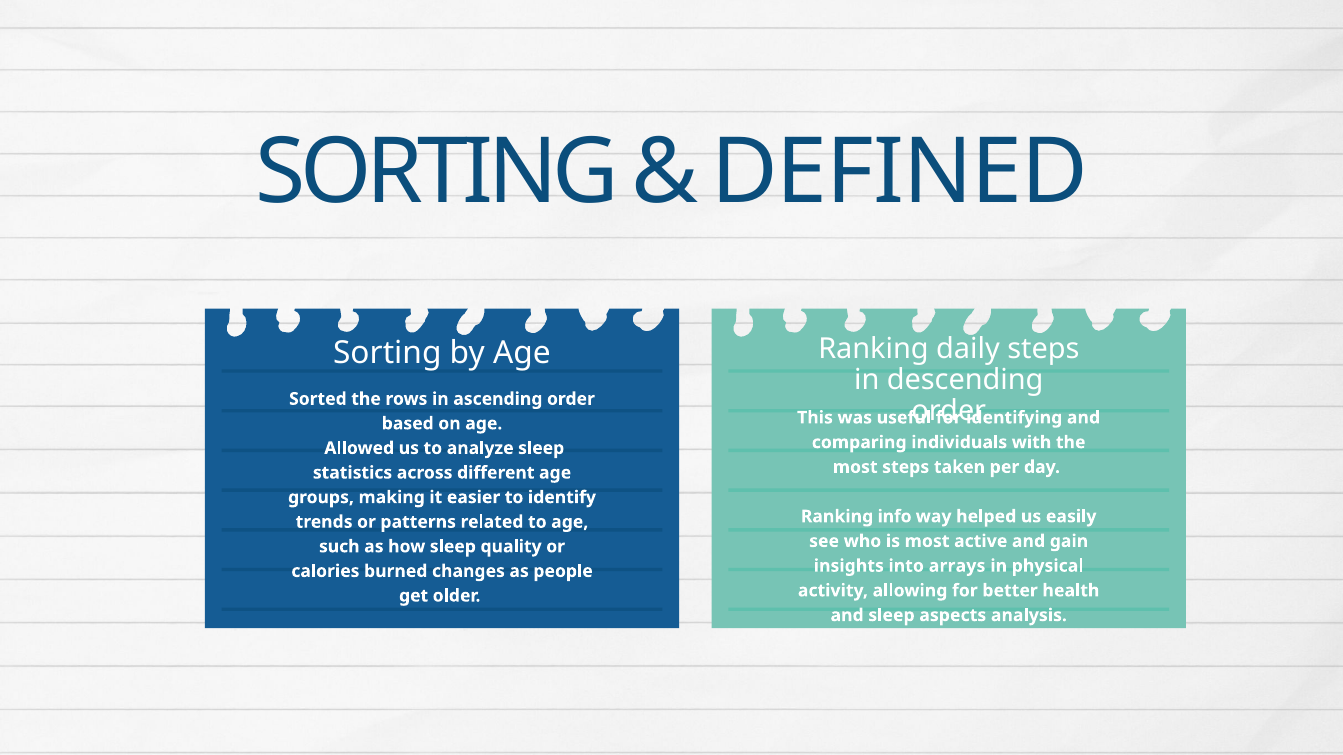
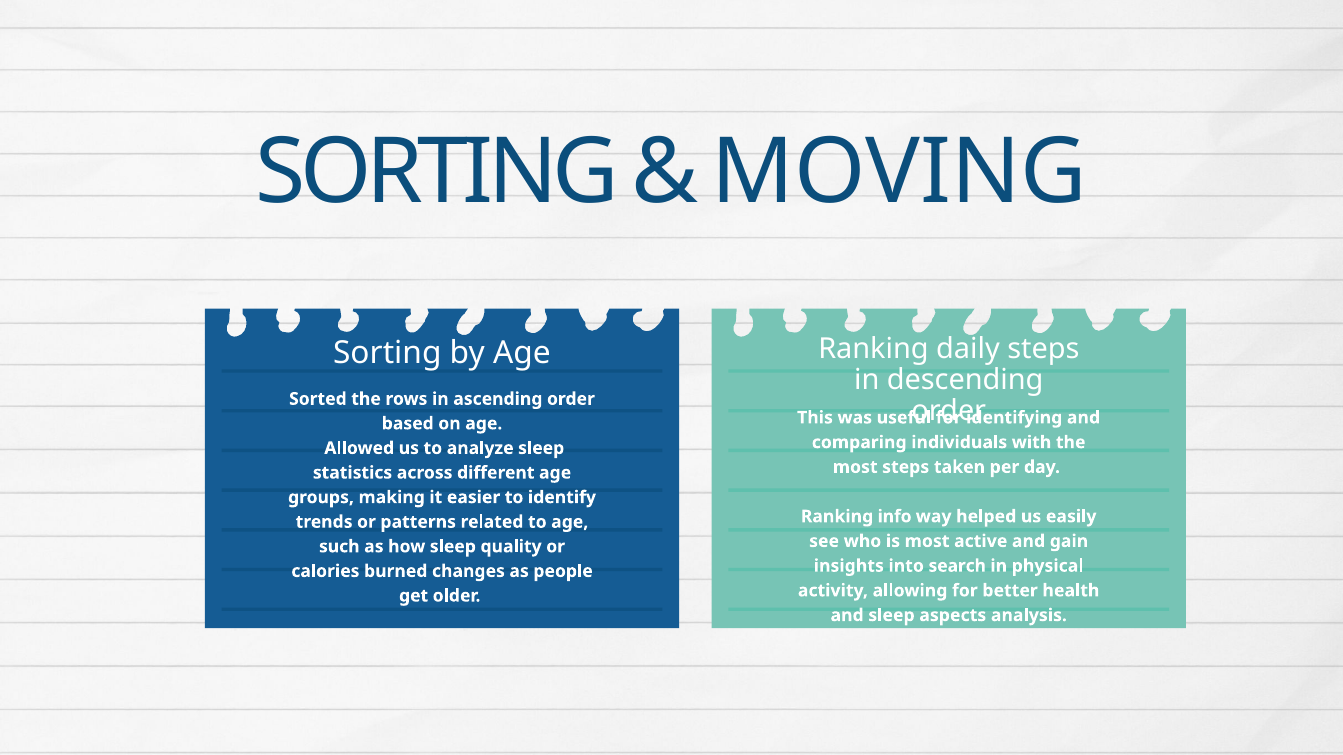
DEFINED: DEFINED -> MOVING (899, 172)
arrays: arrays -> search (957, 566)
